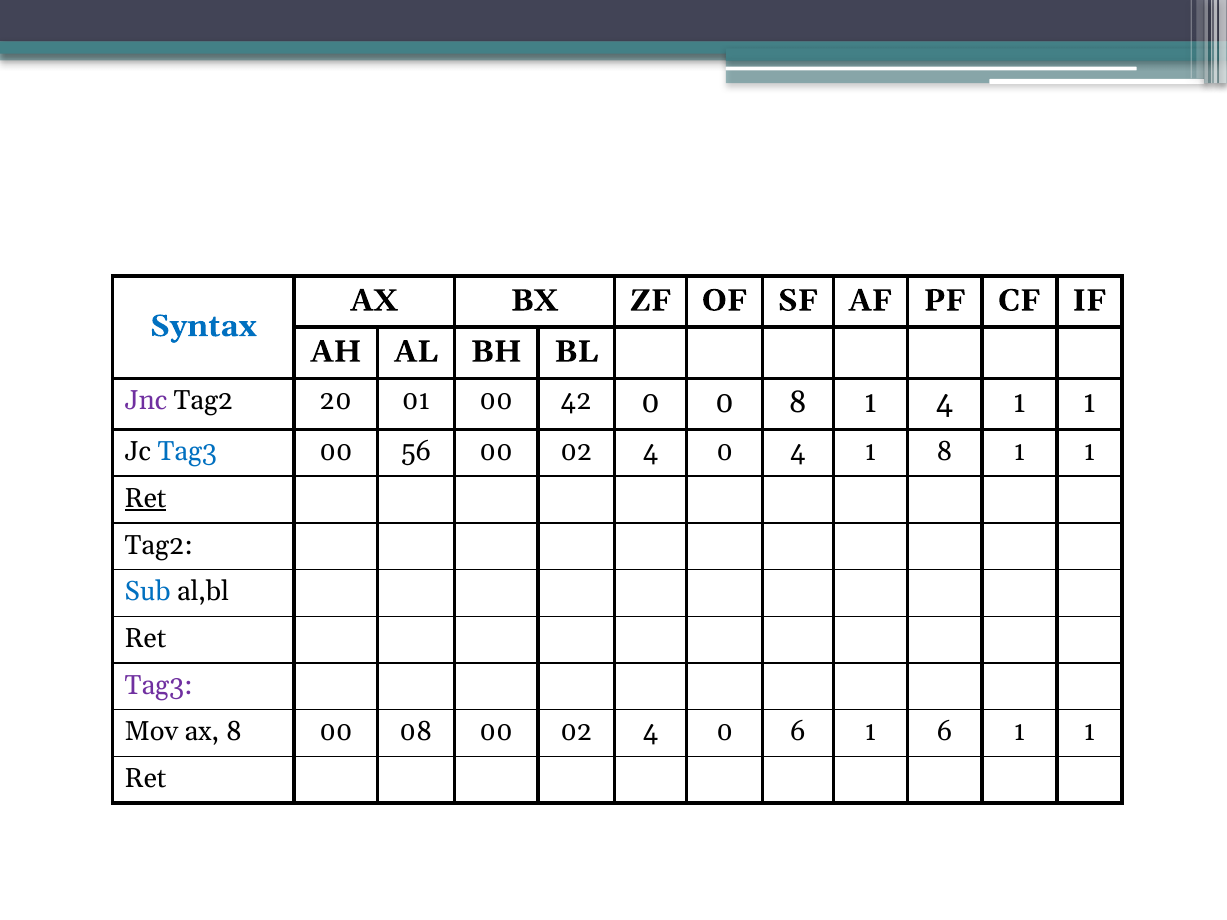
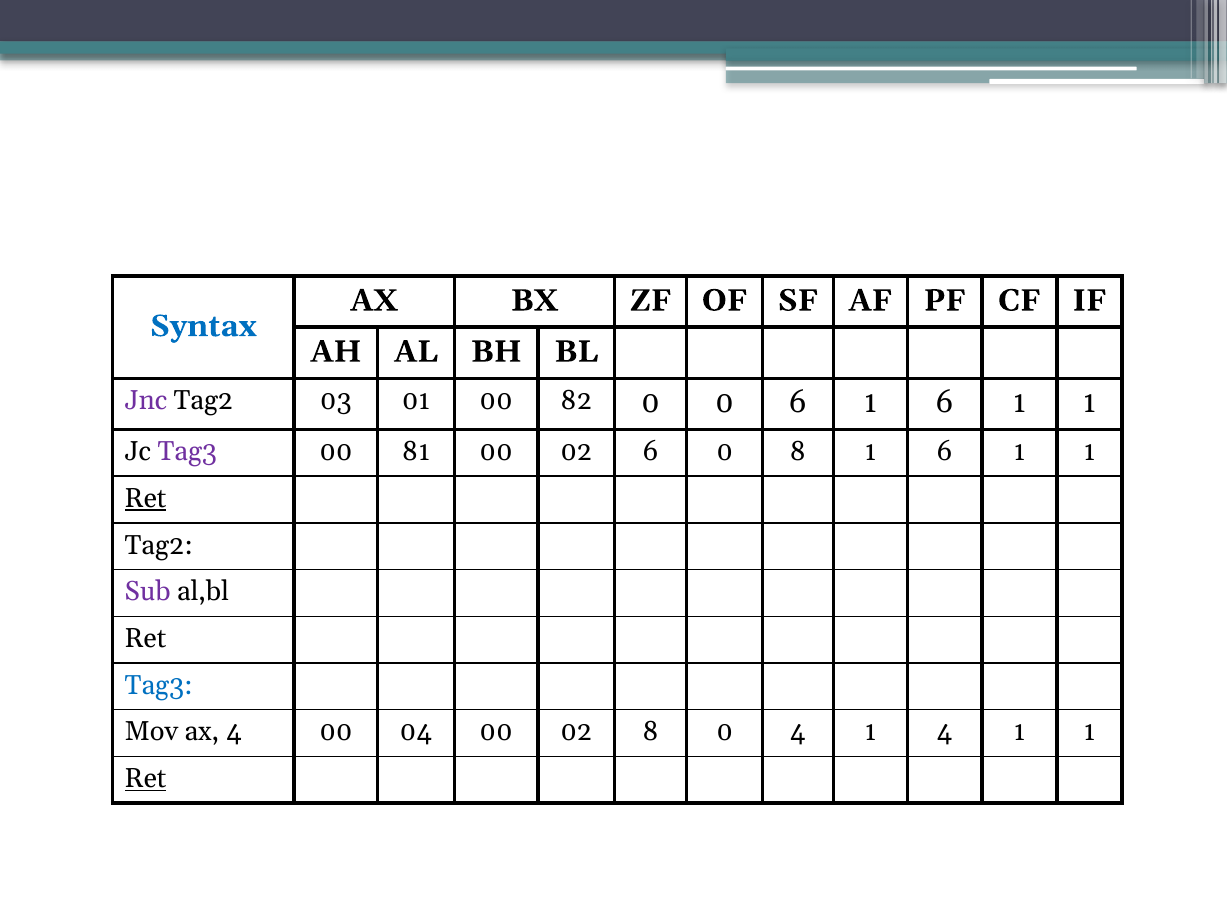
20: 20 -> 03 (336, 401)
42: 42 -> 82 (576, 401)
0 8: 8 -> 6 (798, 403)
4: 4 -> 6 (945, 403)
Tag3 colour: blue -> purple (187, 452)
56: 56 -> 81 (416, 452)
4: 4 -> 6 (651, 452)
0 4: 4 -> 8 (798, 452)
8: 8 -> 6 (945, 452)
Sub colour: blue -> purple (148, 592)
Tag3 colour: purple -> blue (159, 685)
ax 8: 8 -> 4 (234, 732)
08: 08 -> 04 (416, 732)
4: 4 -> 8 (651, 732)
0 6: 6 -> 4 (798, 732)
1 6: 6 -> 4 (945, 732)
Ret underline: none -> present (146, 779)
